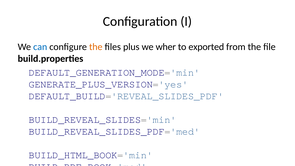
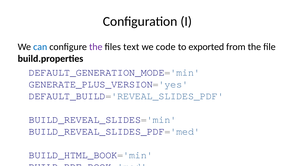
the colour: orange -> purple (96, 47)
plus: plus -> text (131, 47)
wher: wher -> code (166, 47)
